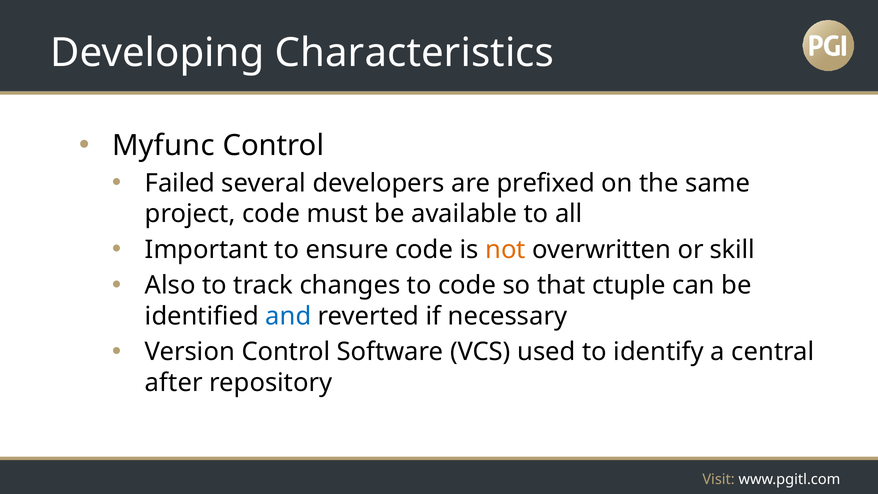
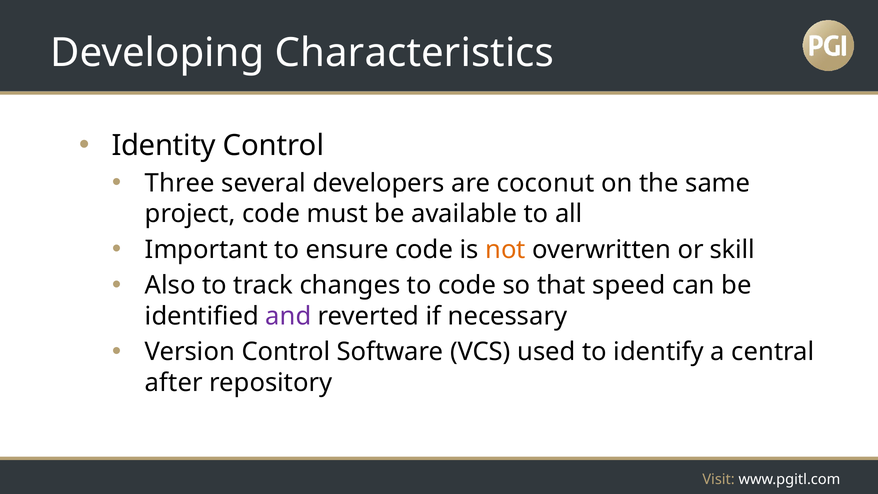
Myfunc: Myfunc -> Identity (164, 145)
Failed: Failed -> Three (180, 183)
prefixed: prefixed -> coconut (546, 183)
ctuple: ctuple -> speed (629, 285)
and colour: blue -> purple (288, 316)
